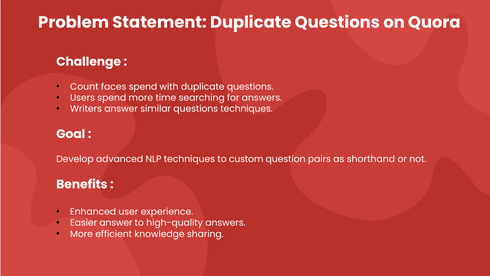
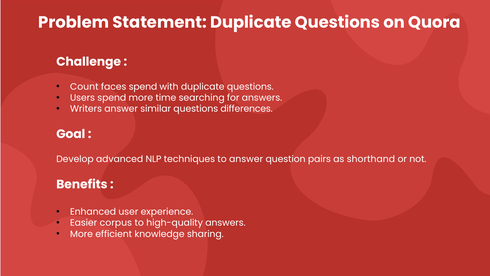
questions techniques: techniques -> differences (247, 109)
to custom: custom -> answer (246, 159)
Easier answer: answer -> corpus (116, 223)
